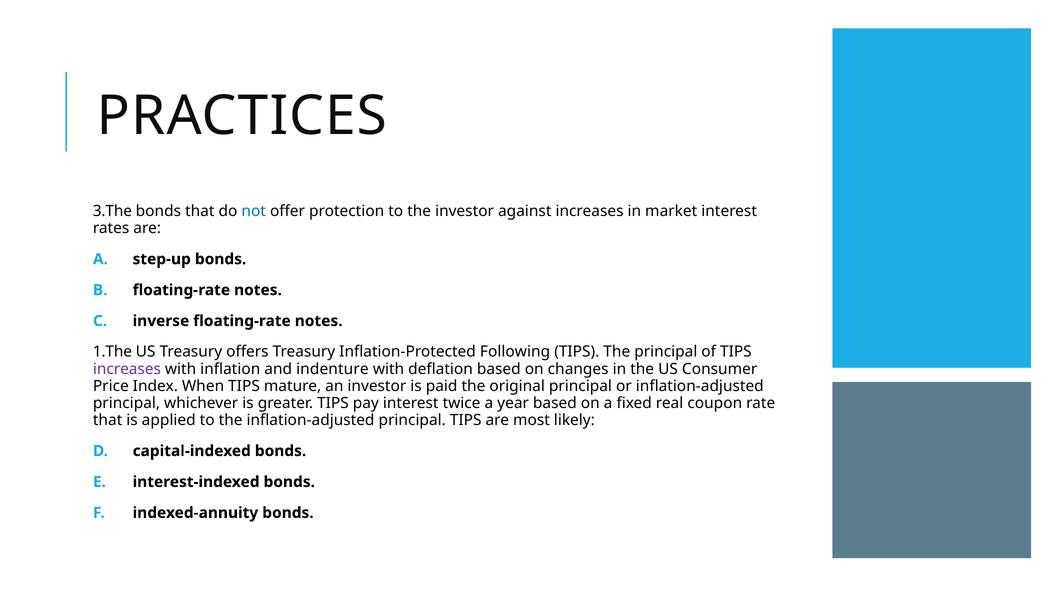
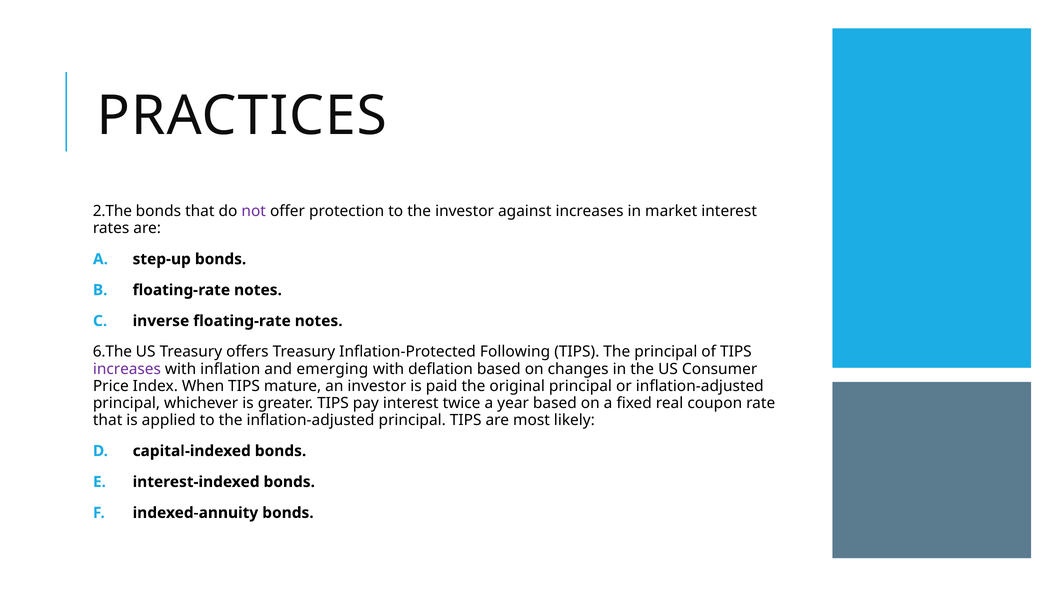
3.The: 3.The -> 2.The (112, 211)
not colour: blue -> purple (254, 211)
1.The: 1.The -> 6.The (112, 352)
indenture: indenture -> emerging (332, 369)
